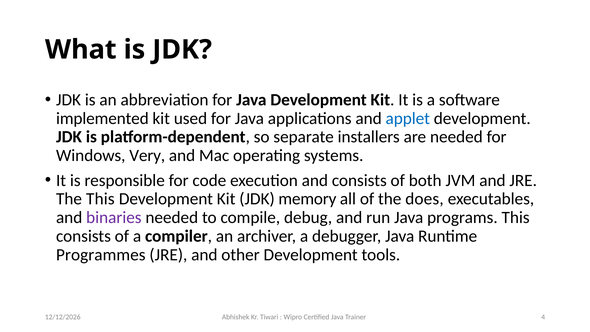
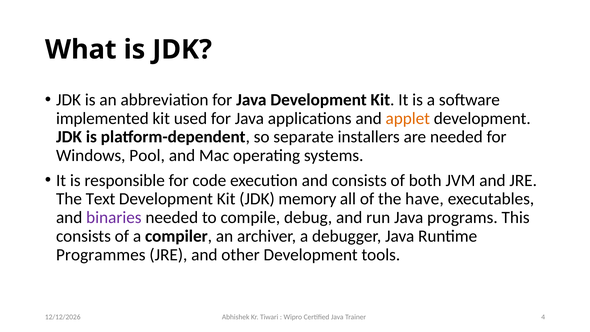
applet colour: blue -> orange (408, 118)
Very: Very -> Pool (147, 156)
The This: This -> Text (101, 199)
does: does -> have (424, 199)
